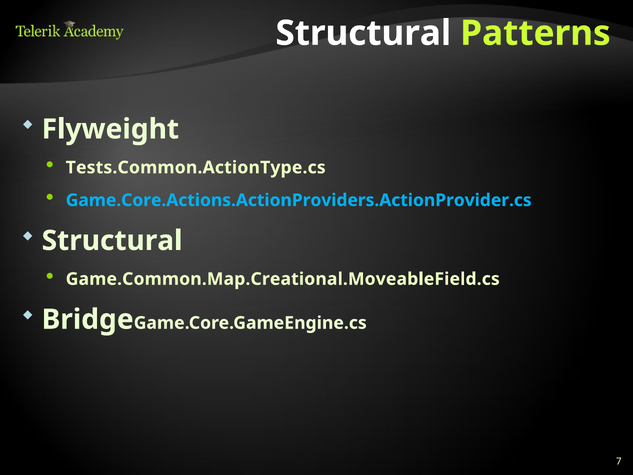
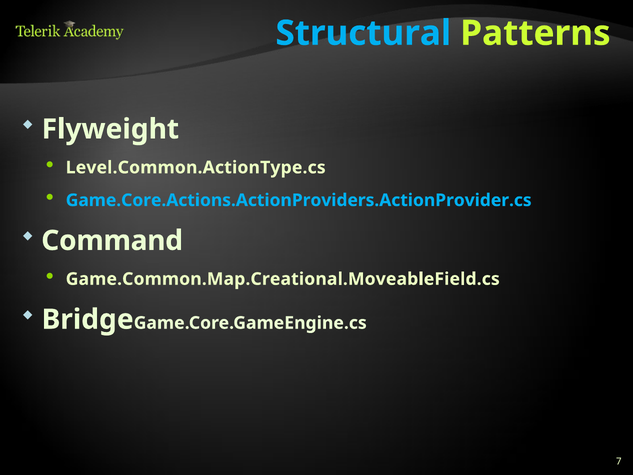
Structural colour: white -> light blue (363, 33)
Tests.Common.ActionType.cs: Tests.Common.ActionType.cs -> Level.Common.ActionType.cs (196, 167)
Structural: Structural -> Command (112, 241)
